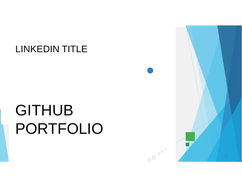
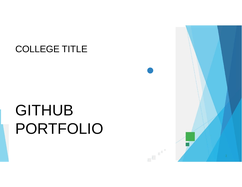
LINKEDIN: LINKEDIN -> COLLEGE (37, 49)
